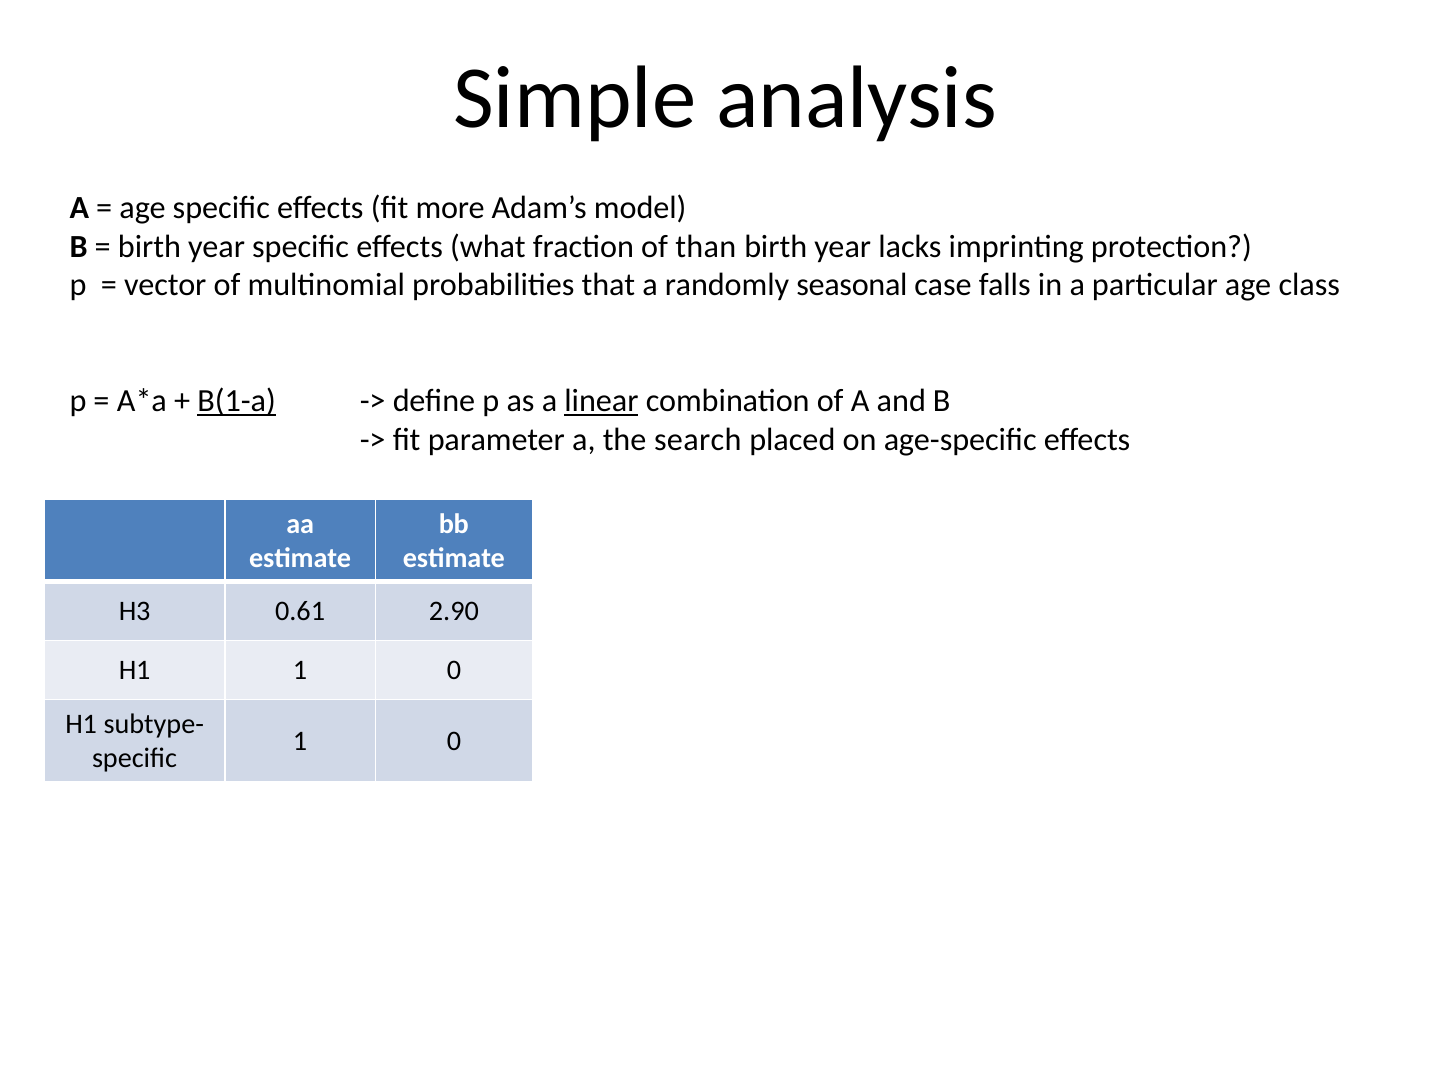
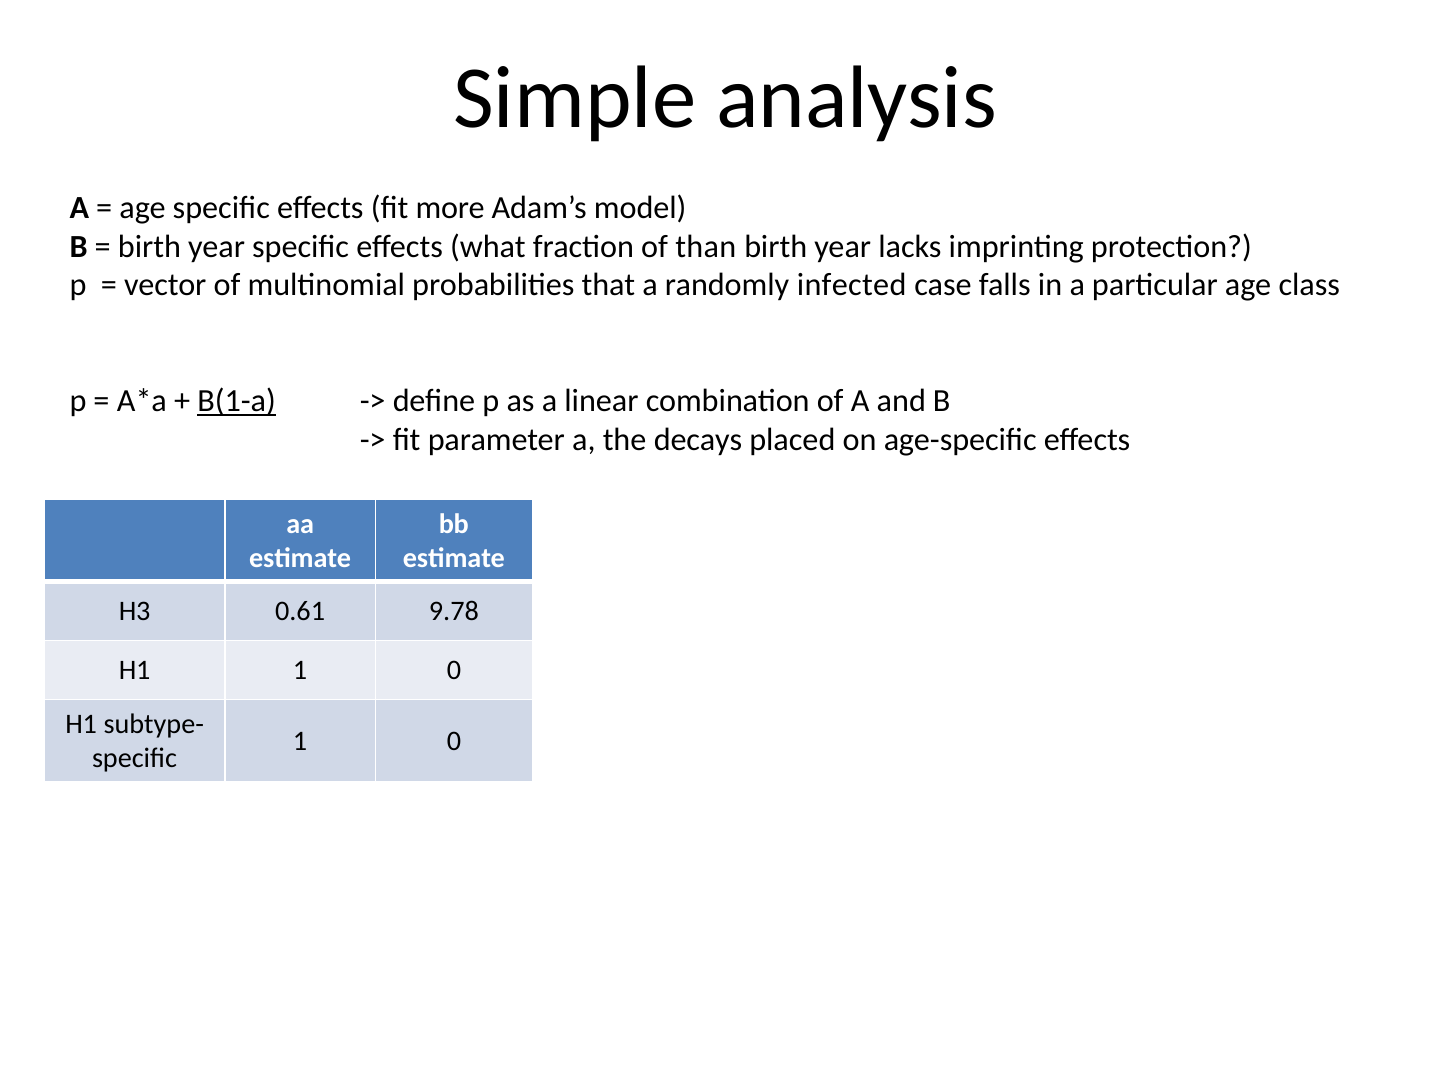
seasonal: seasonal -> infected (852, 285)
linear underline: present -> none (601, 401)
search: search -> decays (698, 440)
2.90: 2.90 -> 9.78 (454, 612)
